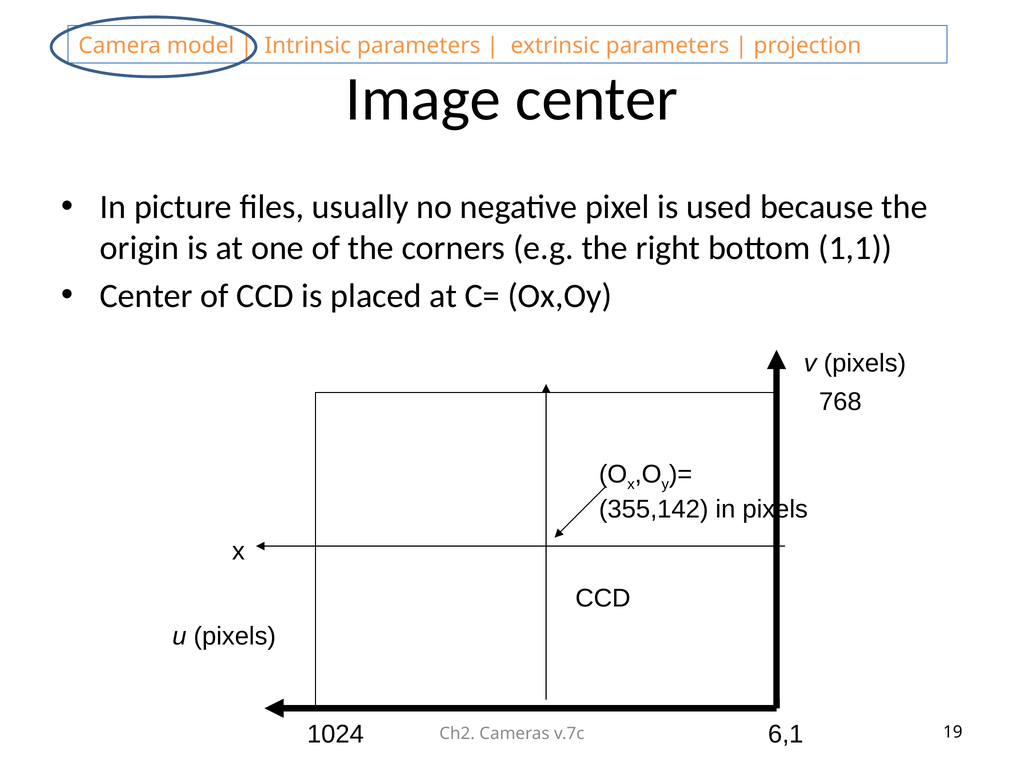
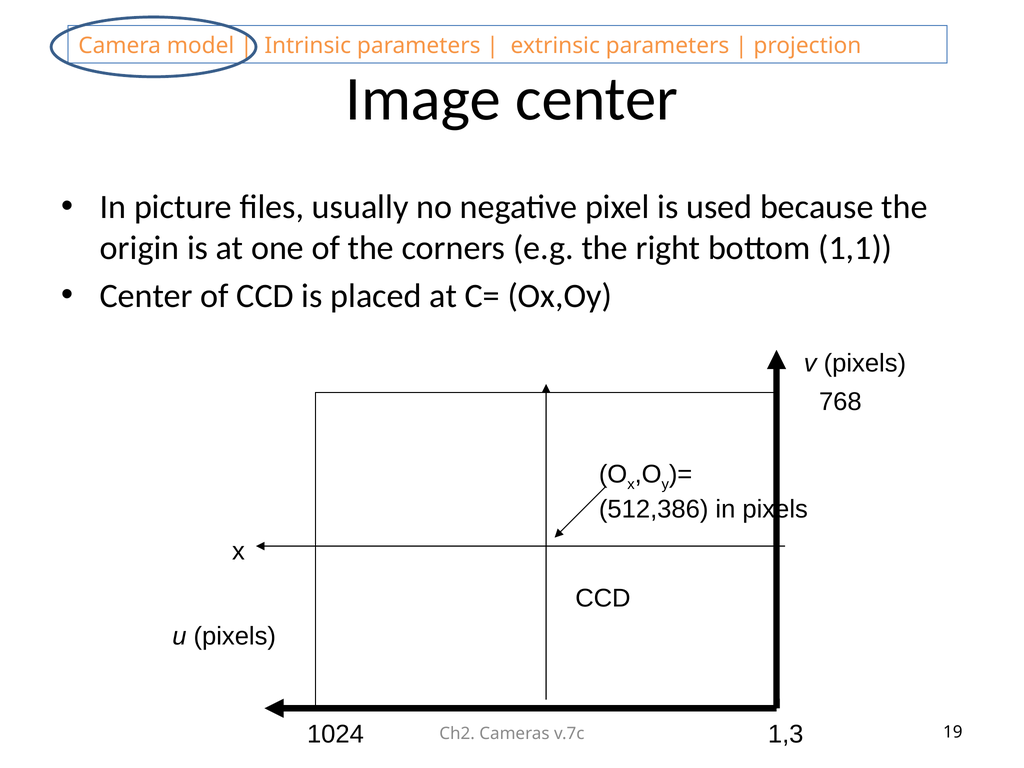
355,142: 355,142 -> 512,386 (654, 509)
6,1: 6,1 -> 1,3 (786, 735)
